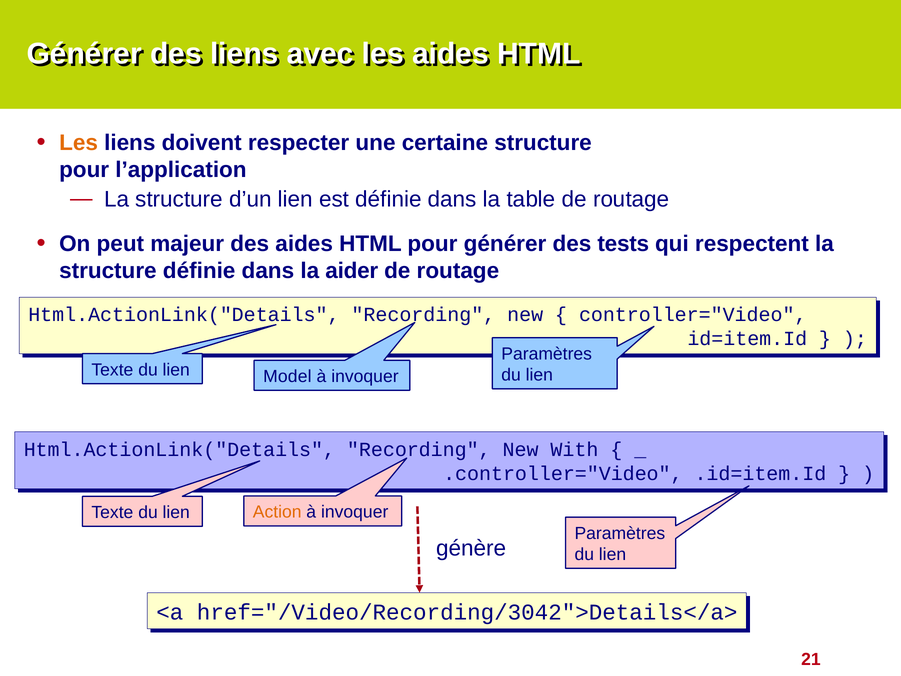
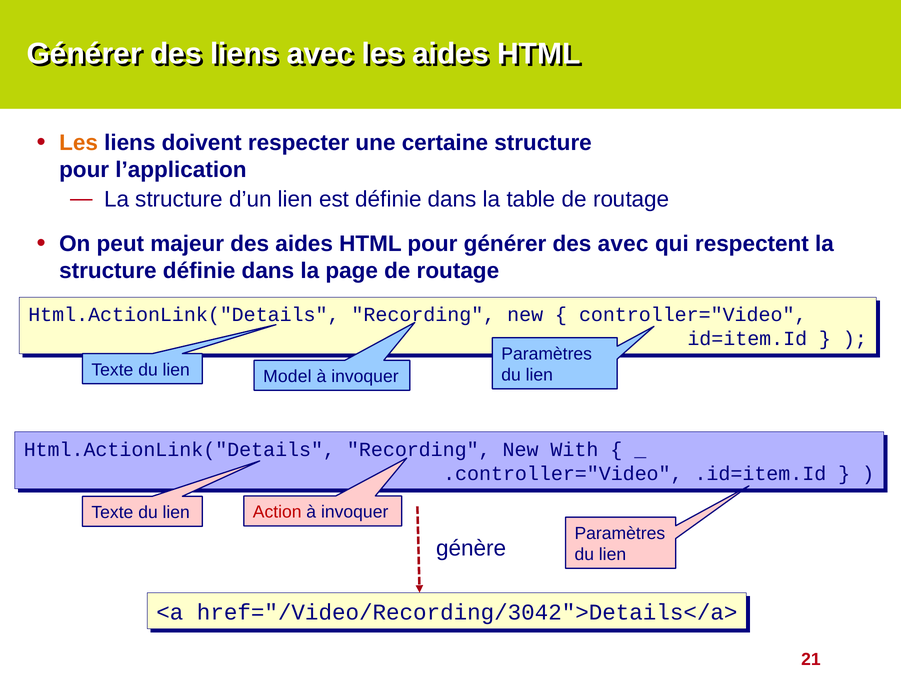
des tests: tests -> avec (623, 244)
aider: aider -> page (352, 271)
Action colour: orange -> red (277, 512)
